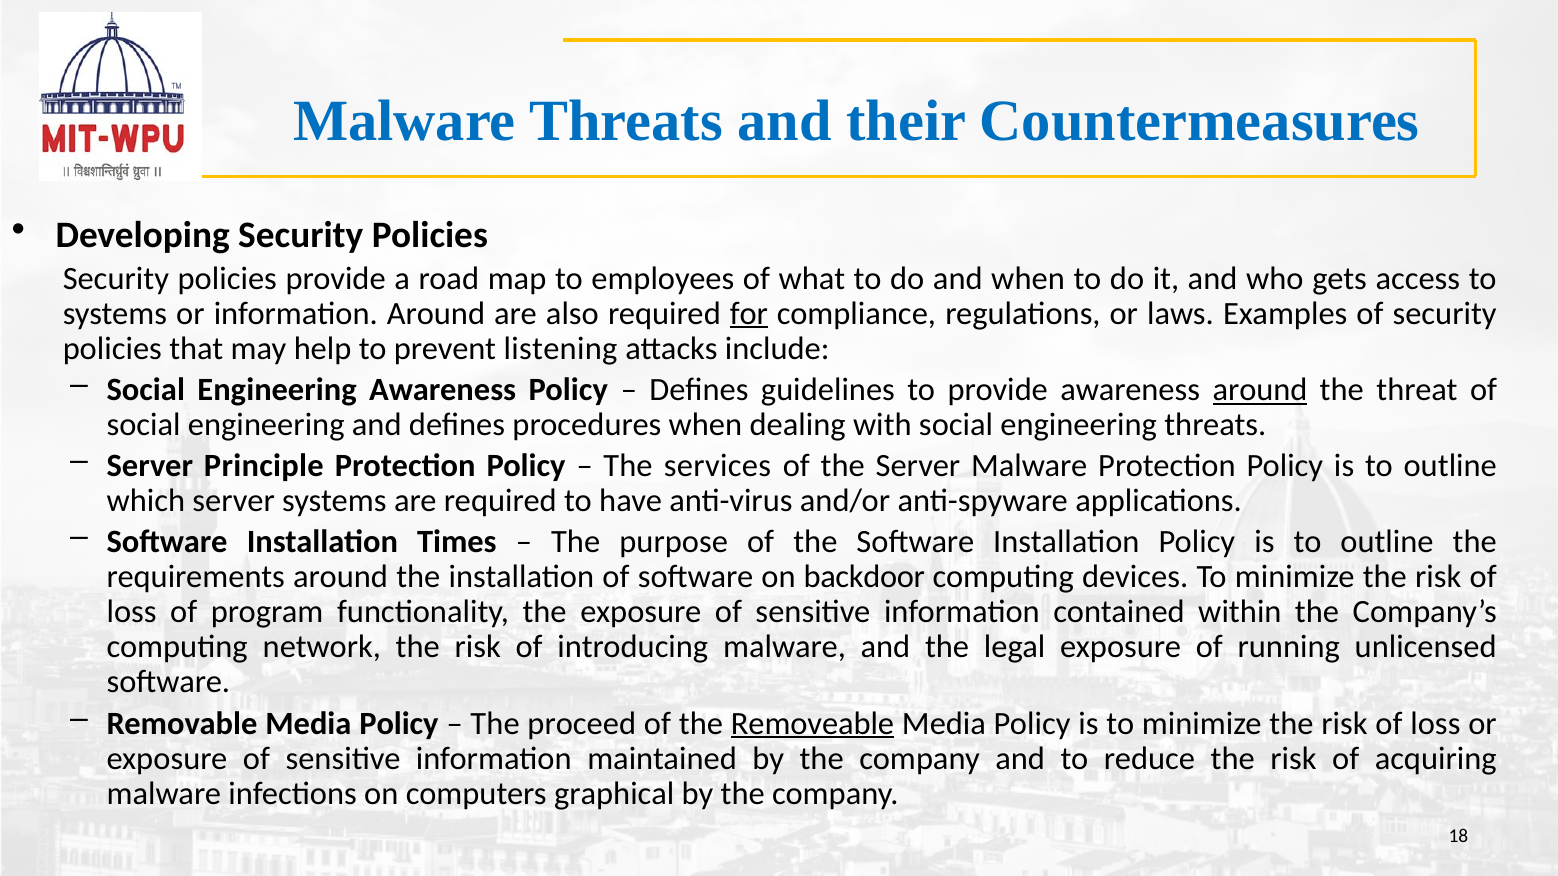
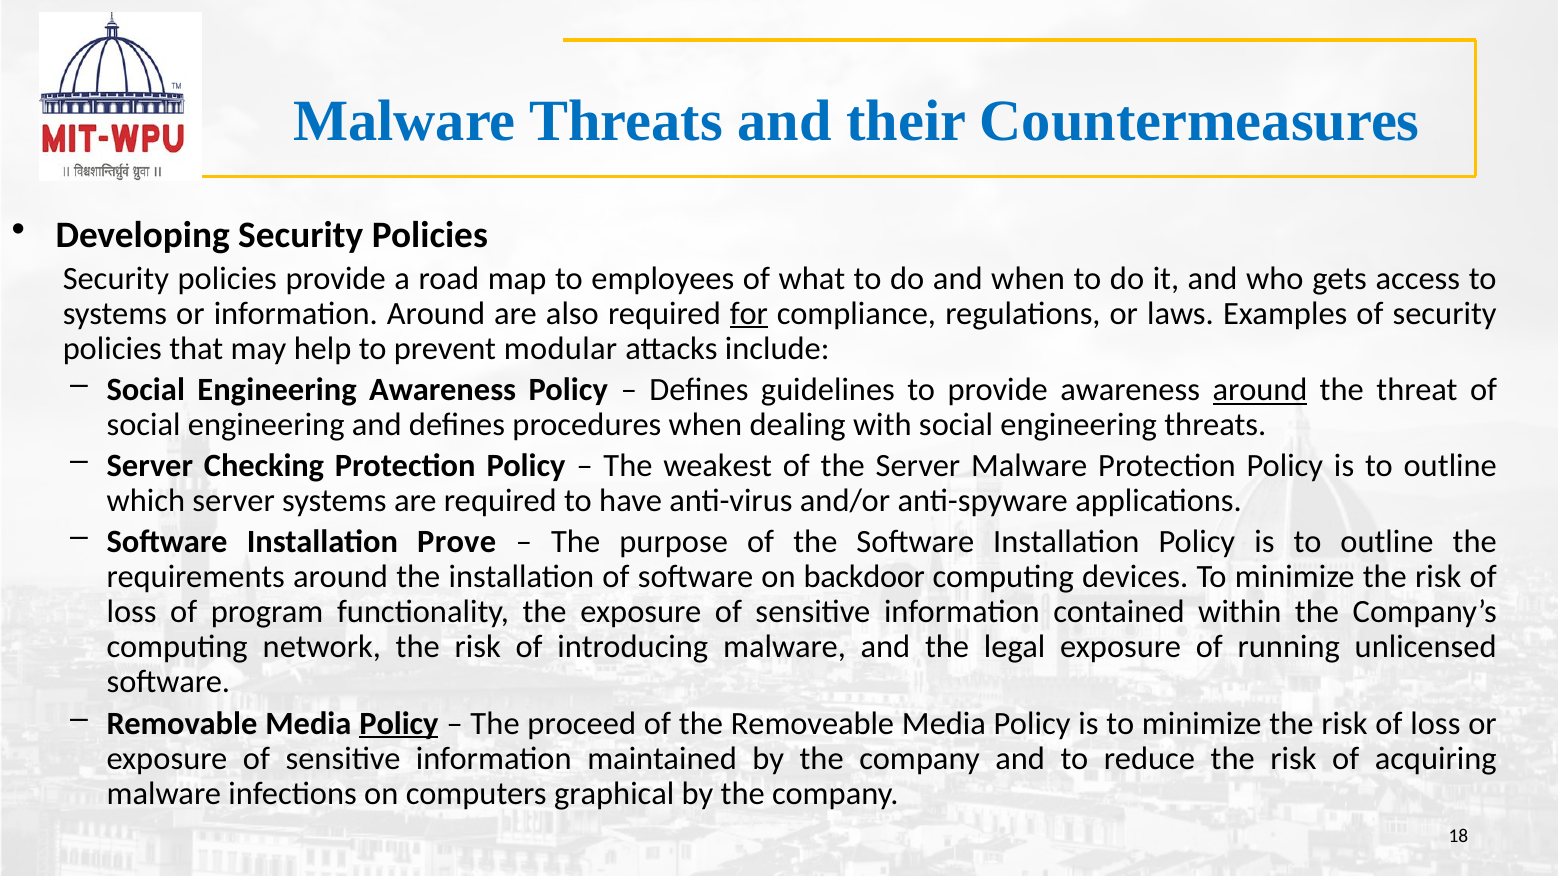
listening: listening -> modular (561, 349)
Principle: Principle -> Checking (264, 466)
services: services -> weakest (718, 466)
Times: Times -> Prove (457, 542)
Policy underline: none -> present (399, 724)
Removeable underline: present -> none (812, 724)
